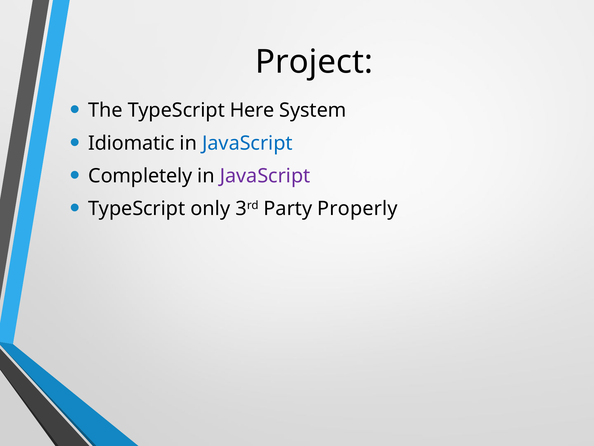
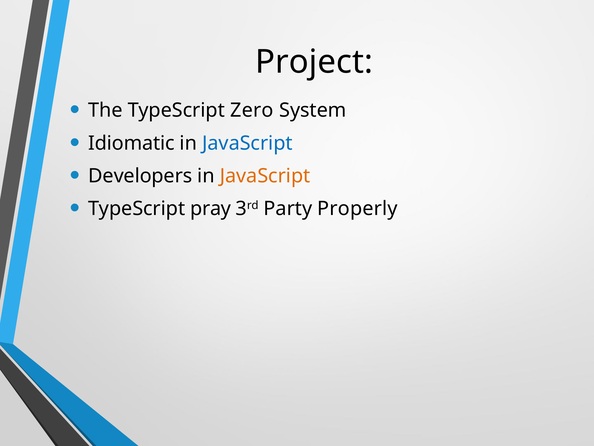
Here: Here -> Zero (252, 110)
Completely: Completely -> Developers (140, 176)
JavaScript colour: purple -> orange (265, 176)
only: only -> pray (211, 208)
